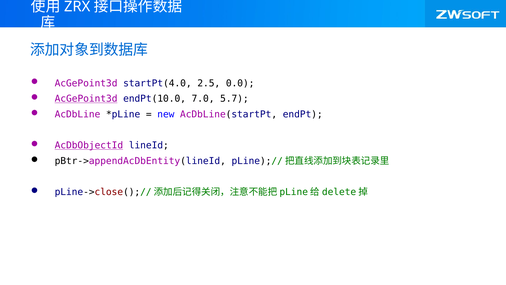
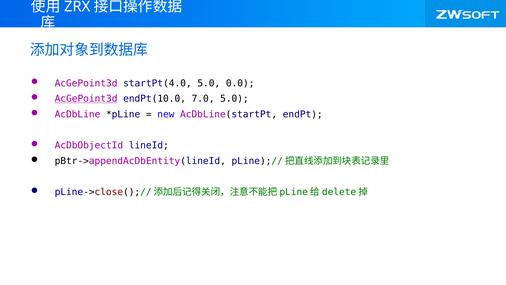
startPt(4.0 2.5: 2.5 -> 5.0 (209, 83)
7.0 5.7: 5.7 -> 5.0 (234, 99)
AcDbObjectId underline: present -> none (89, 145)
